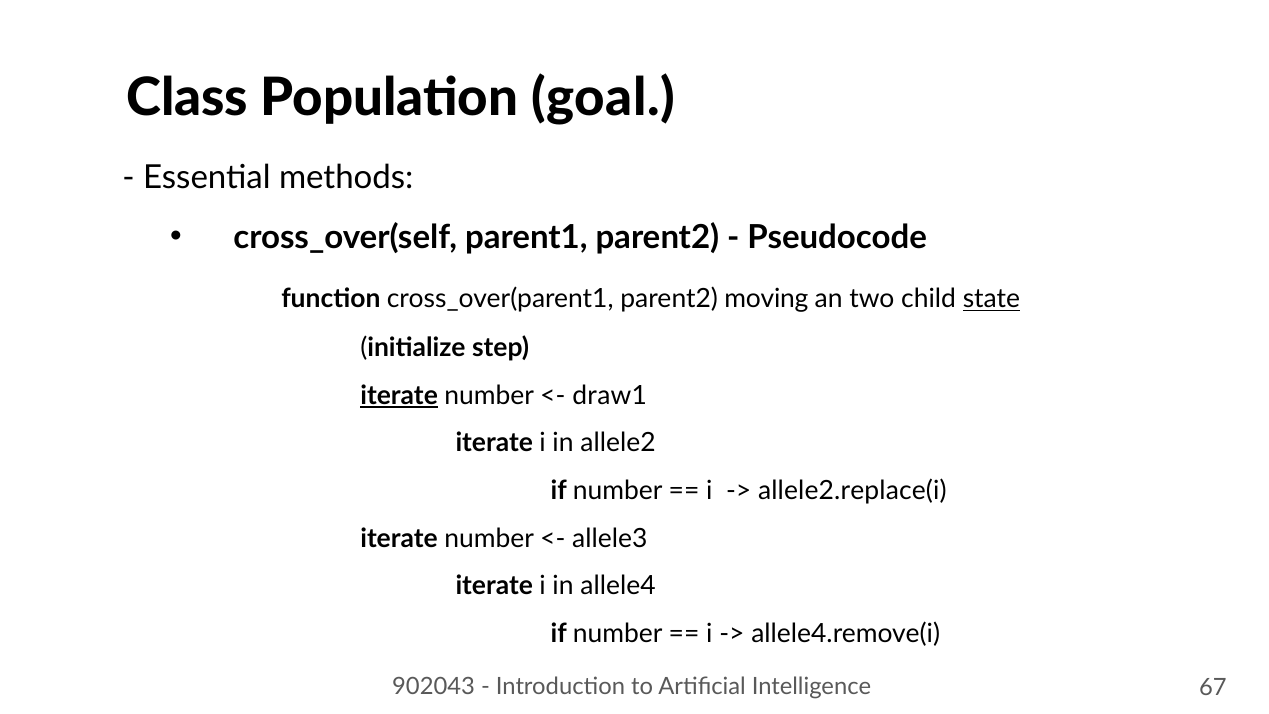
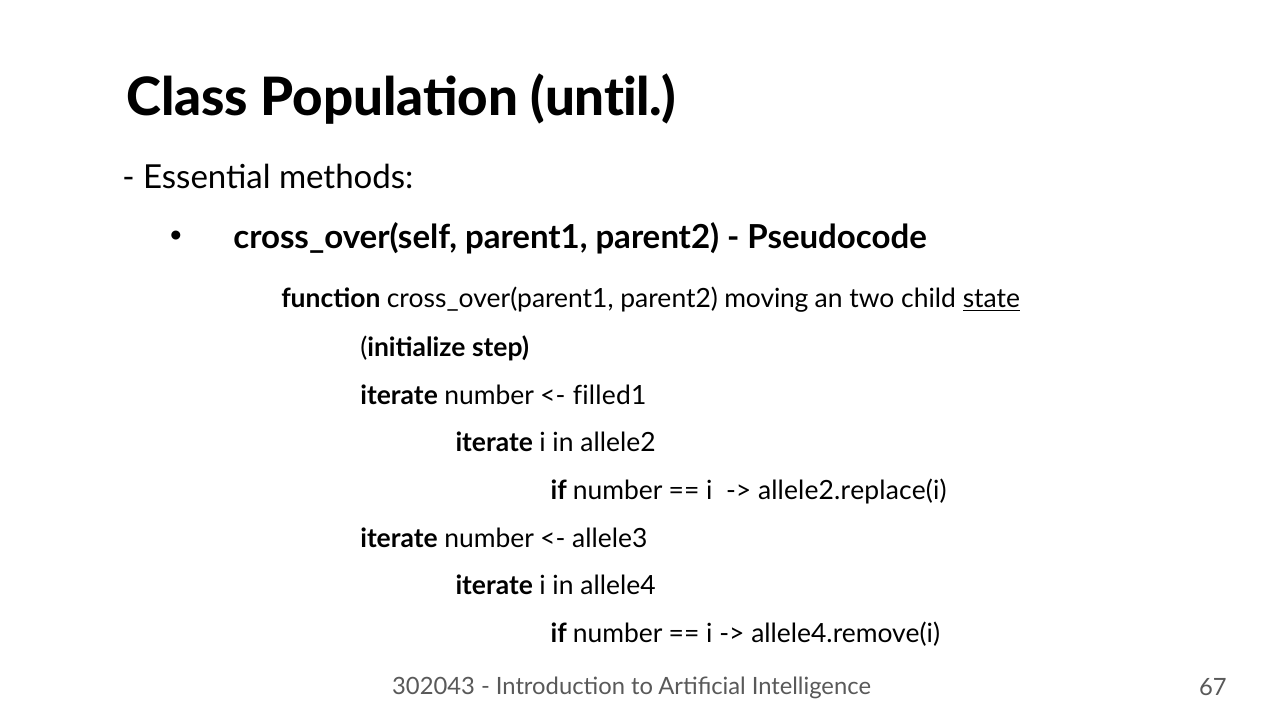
goal: goal -> until (604, 98)
iterate underline: present -> none (399, 395)
draw1: draw1 -> filled1 (610, 395)
902043: 902043 -> 302043 (434, 686)
